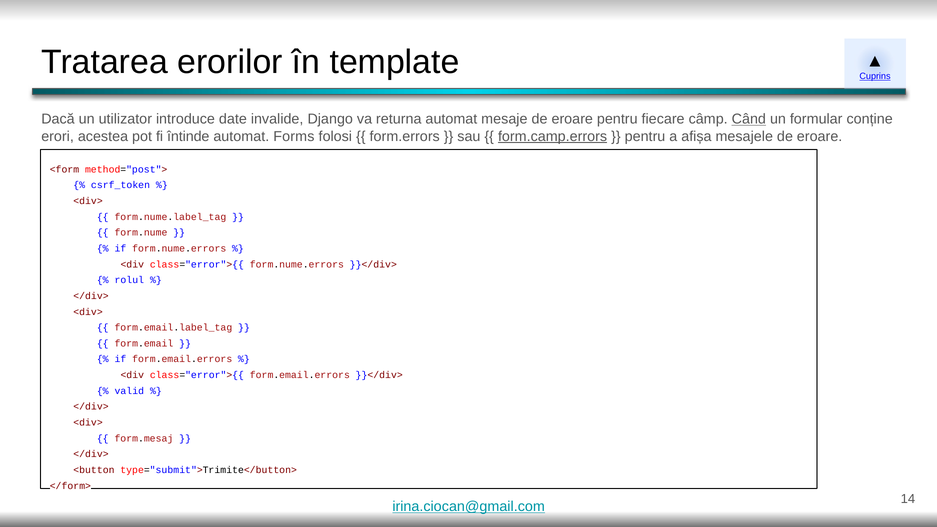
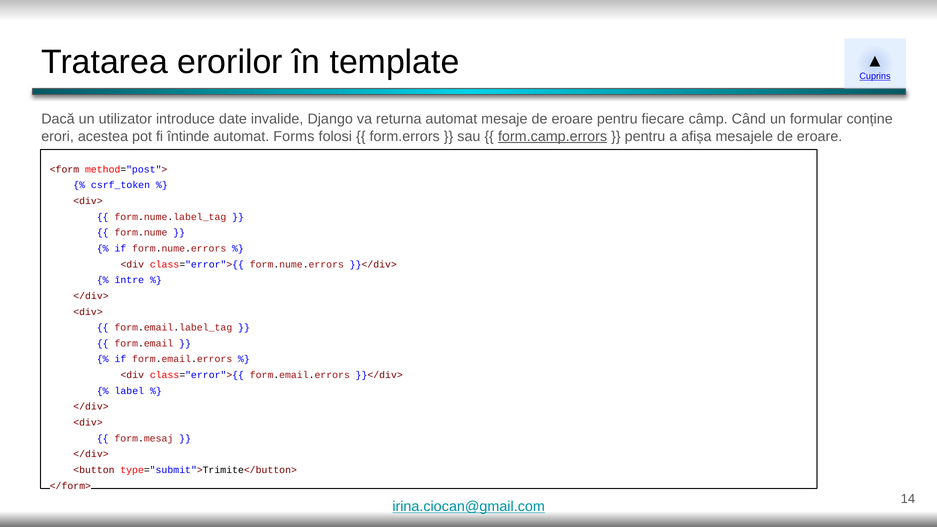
Când underline: present -> none (749, 119)
rolul: rolul -> între (129, 280)
valid: valid -> label (129, 391)
